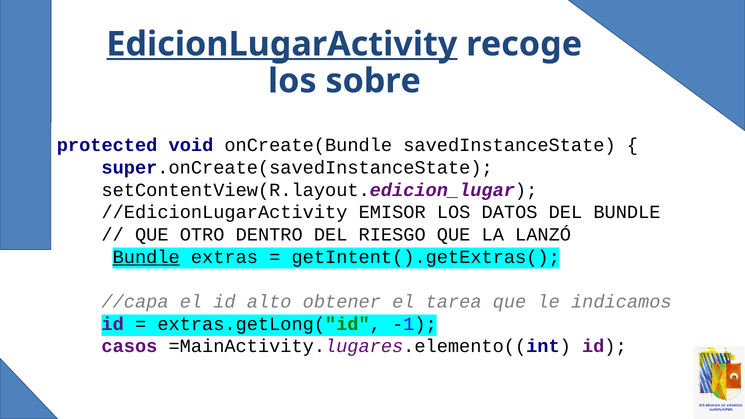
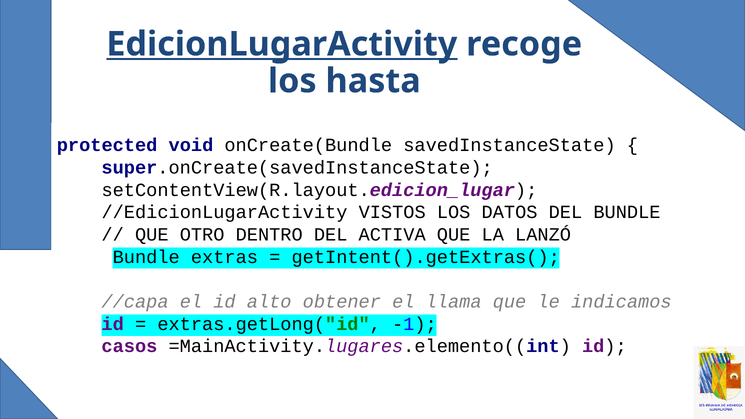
sobre: sobre -> hasta (373, 81)
EMISOR: EMISOR -> VISTOS (392, 212)
RIESGO: RIESGO -> ACTIVA (392, 235)
Bundle underline: present -> none (146, 257)
tarea: tarea -> llama (454, 302)
